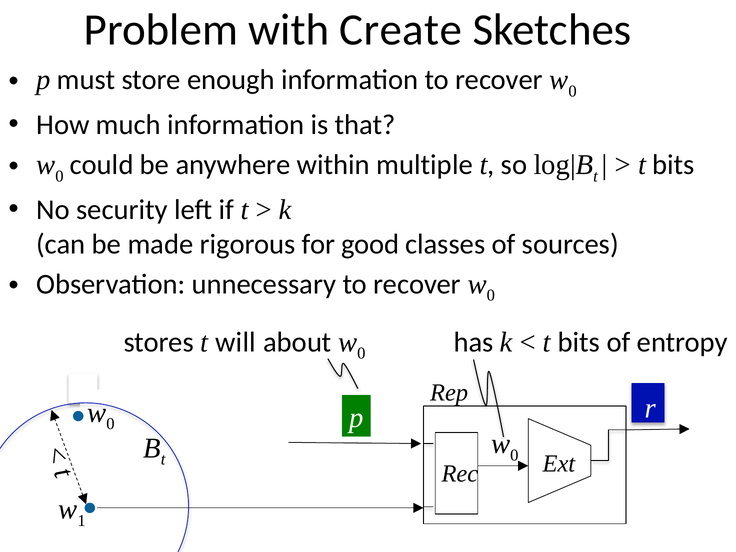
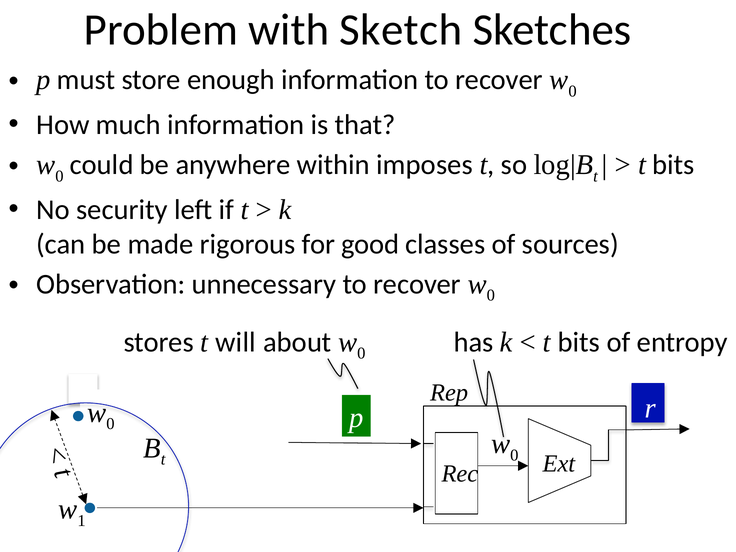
Create: Create -> Sketch (401, 30)
multiple: multiple -> imposes (425, 165)
